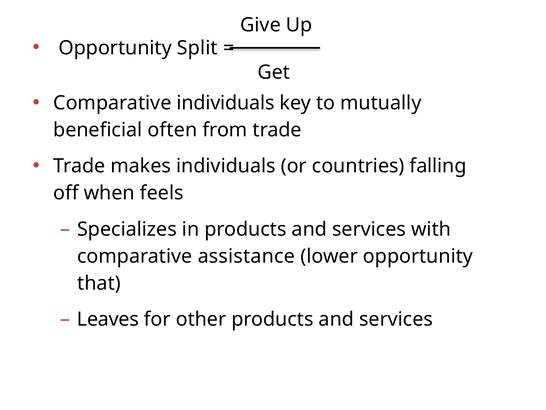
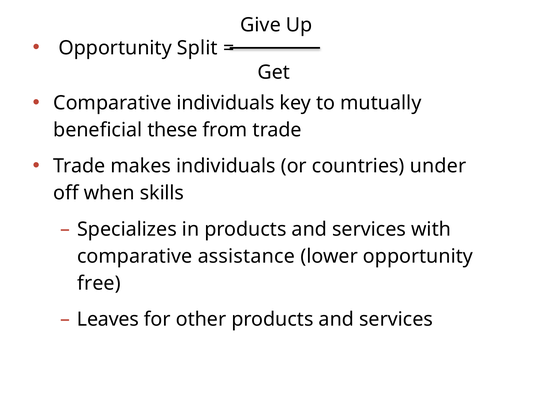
often: often -> these (173, 130)
falling: falling -> under (438, 166)
feels: feels -> skills (162, 193)
that: that -> free (99, 283)
